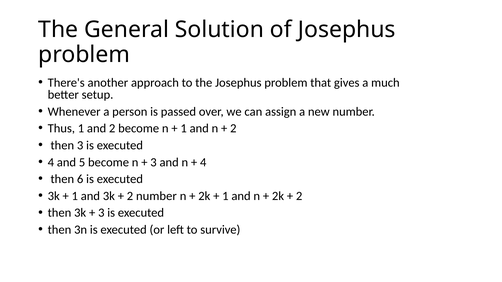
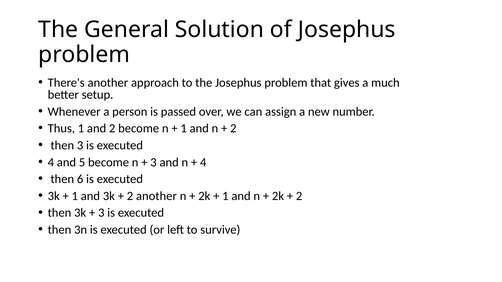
2 number: number -> another (156, 196)
